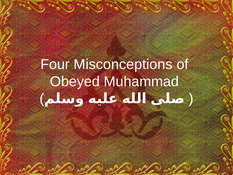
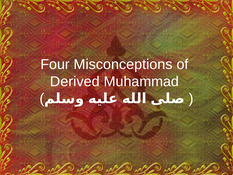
Obeyed: Obeyed -> Derived (75, 81)
